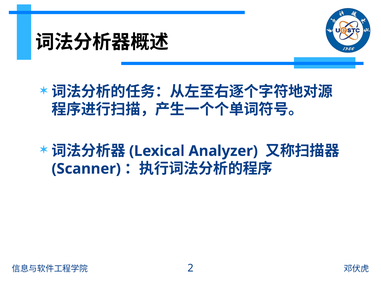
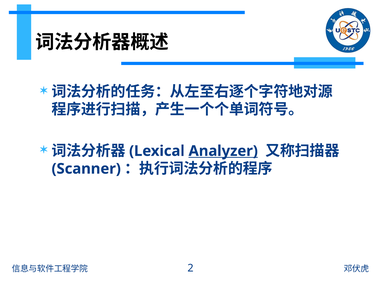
Analyzer underline: none -> present (223, 151)
